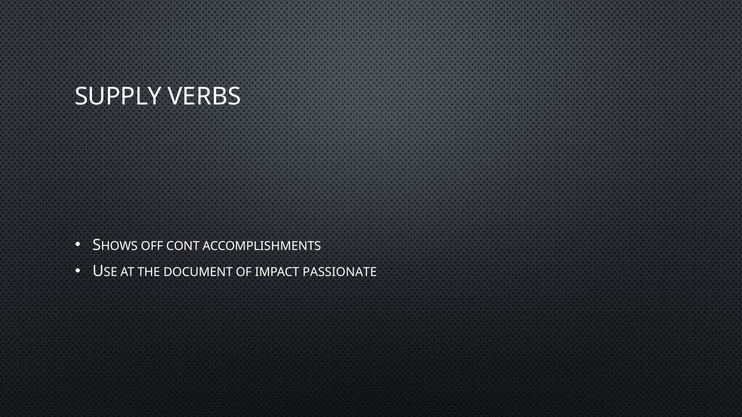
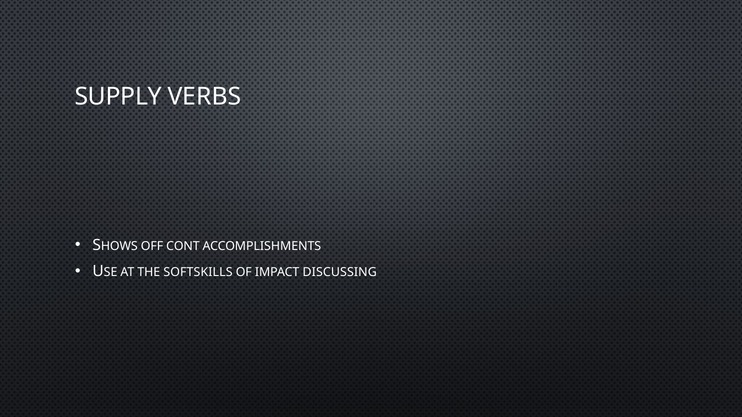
DOCUMENT: DOCUMENT -> SOFTSKILLS (198, 273)
PASSIONATE: PASSIONATE -> DISCUSSING (340, 273)
